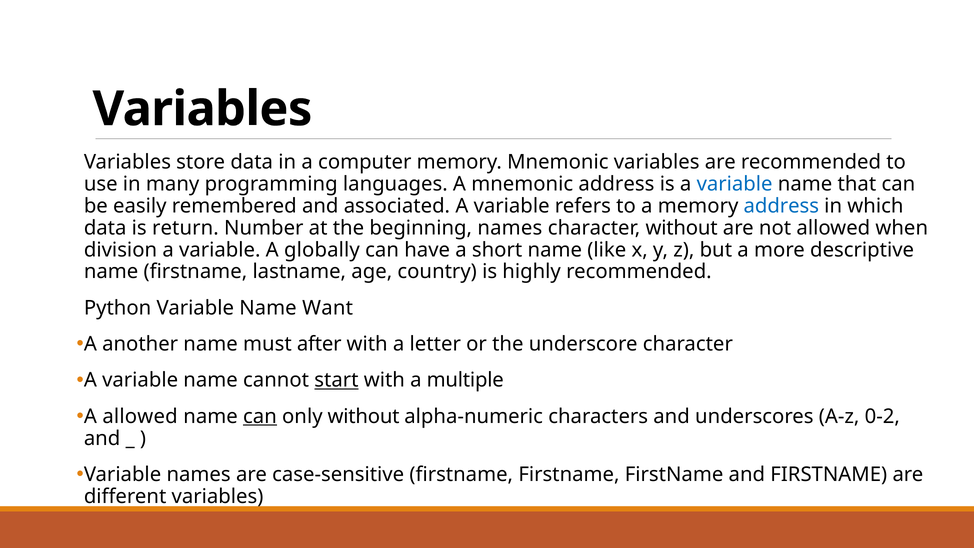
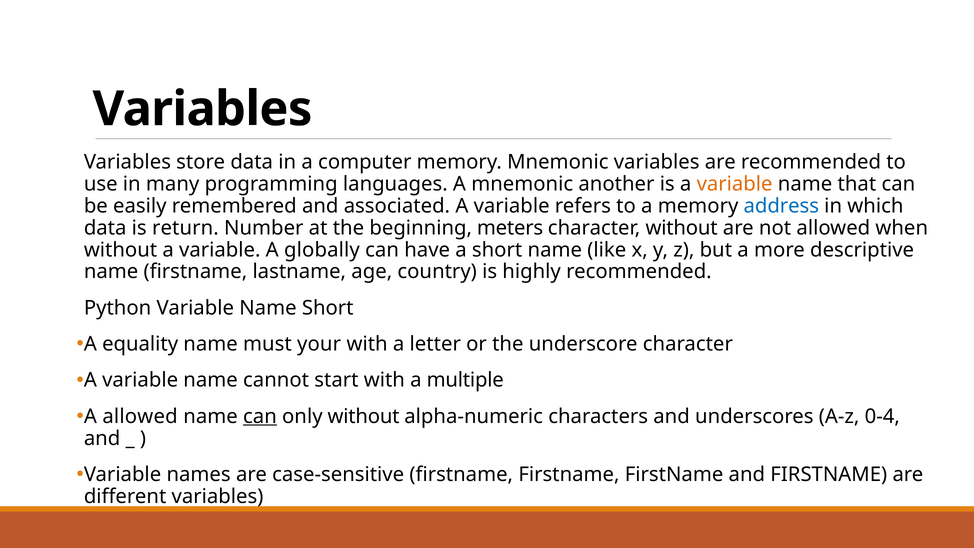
mnemonic address: address -> another (616, 184)
variable colour: blue -> orange (735, 184)
beginning names: names -> meters (510, 228)
division: division -> without (121, 250)
Name Want: Want -> Short (328, 308)
another: another -> equality (140, 344)
after: after -> your (319, 344)
start underline: present -> none (336, 380)
0-2: 0-2 -> 0-4 (882, 416)
